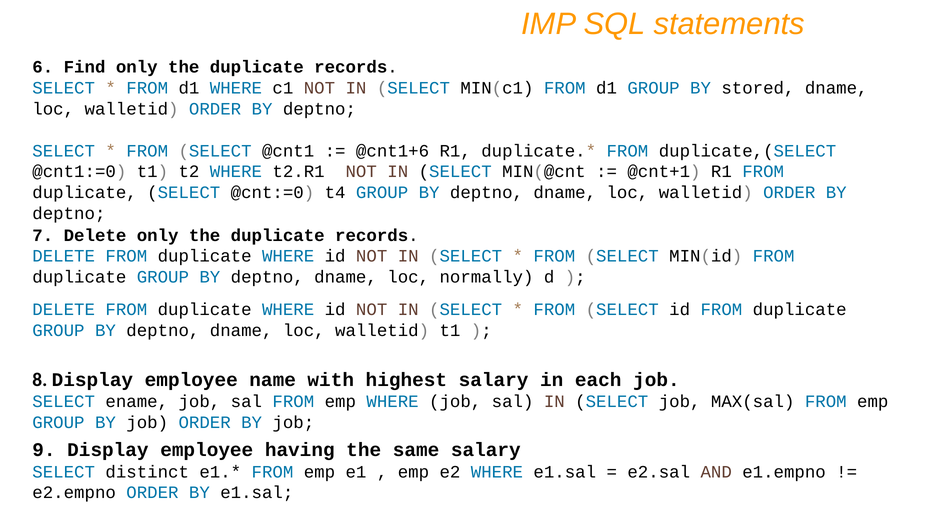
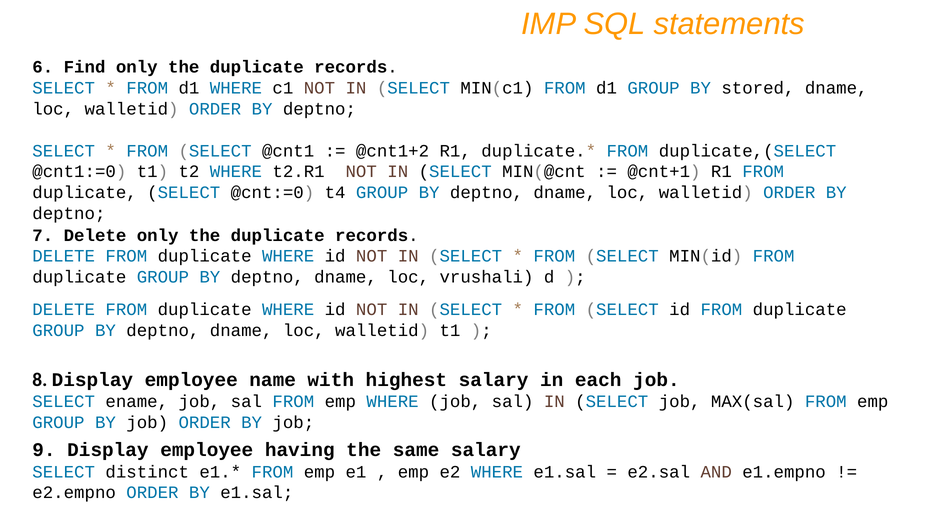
@cnt1+6: @cnt1+6 -> @cnt1+2 (393, 151)
normally: normally -> vrushali (486, 277)
